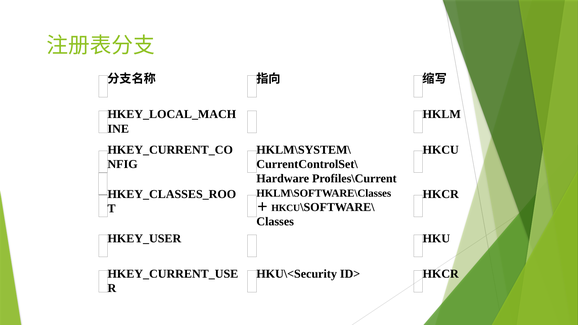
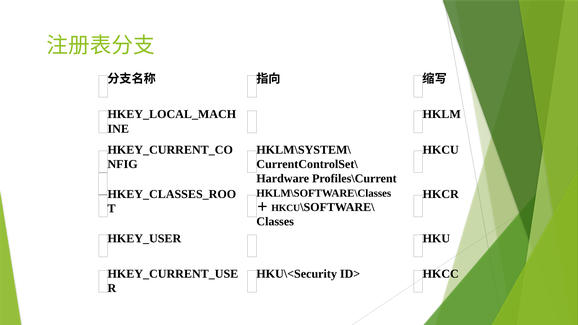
ID> HKCR: HKCR -> HKCC (441, 274)
